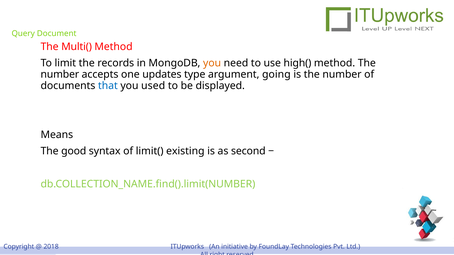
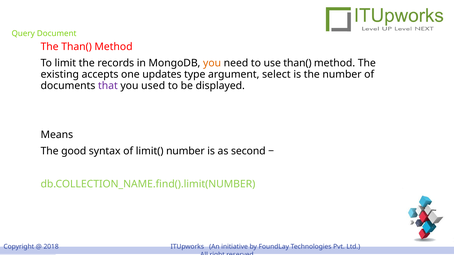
The Multi(: Multi( -> Than( (77, 47)
use high(: high( -> than( (297, 63)
number: number -> existing (60, 75)
going: going -> select (276, 75)
that colour: blue -> purple (108, 86)
limit( existing: existing -> number (185, 151)
